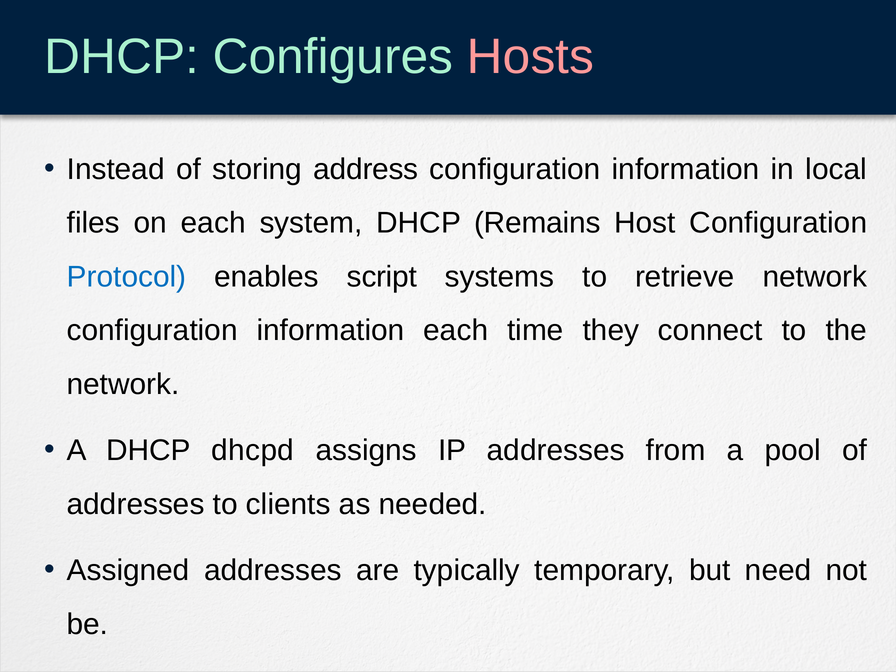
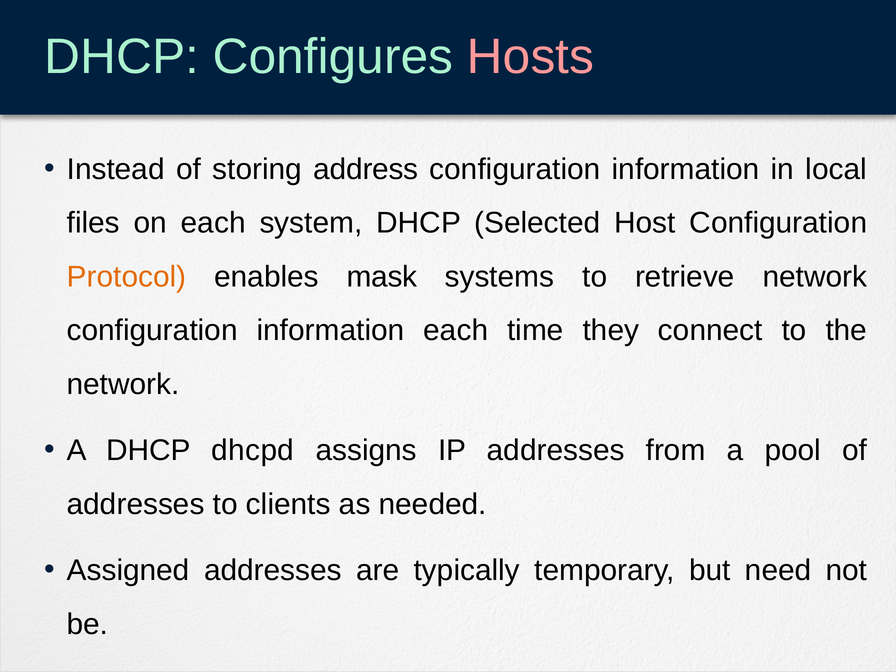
Remains: Remains -> Selected (537, 223)
Protocol colour: blue -> orange (127, 277)
script: script -> mask (382, 277)
